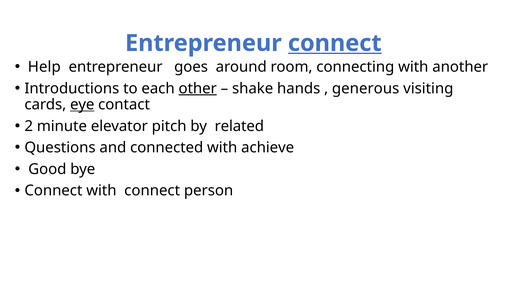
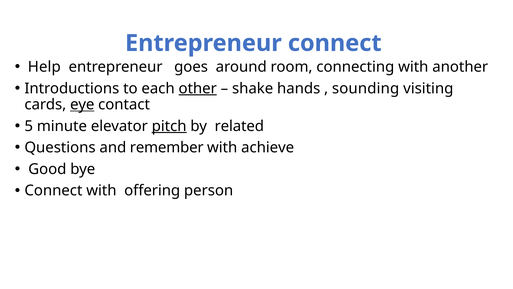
connect underline: present -> none (335, 43)
generous: generous -> sounding (366, 88)
2: 2 -> 5 (29, 126)
pitch underline: none -> present (169, 126)
connected: connected -> remember (167, 147)
with connect: connect -> offering (152, 190)
